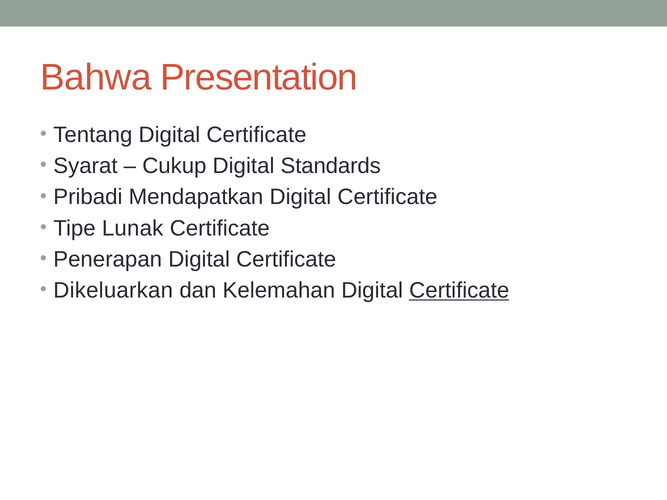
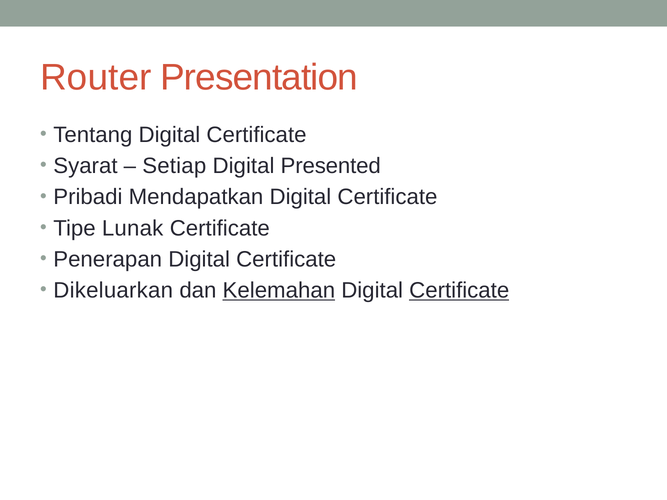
Bahwa: Bahwa -> Router (96, 78)
Cukup: Cukup -> Setiap (174, 166)
Standards: Standards -> Presented (331, 166)
Kelemahan underline: none -> present (279, 291)
